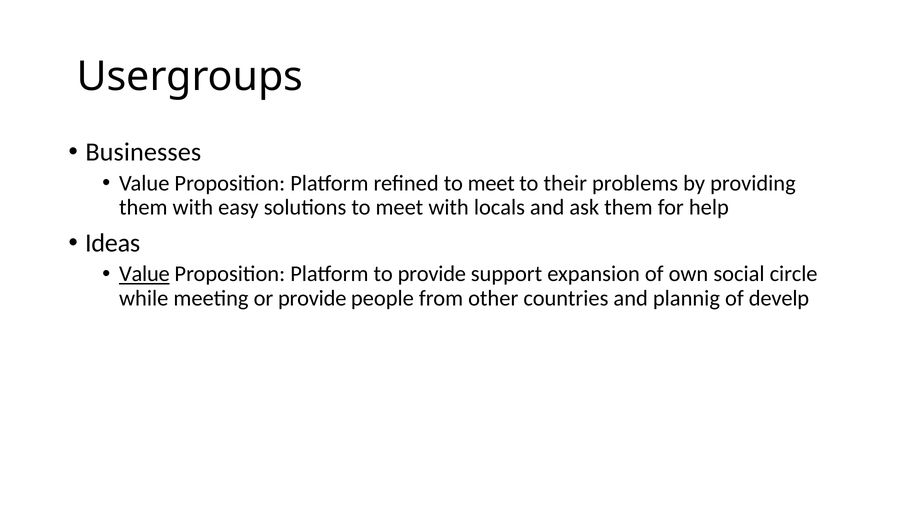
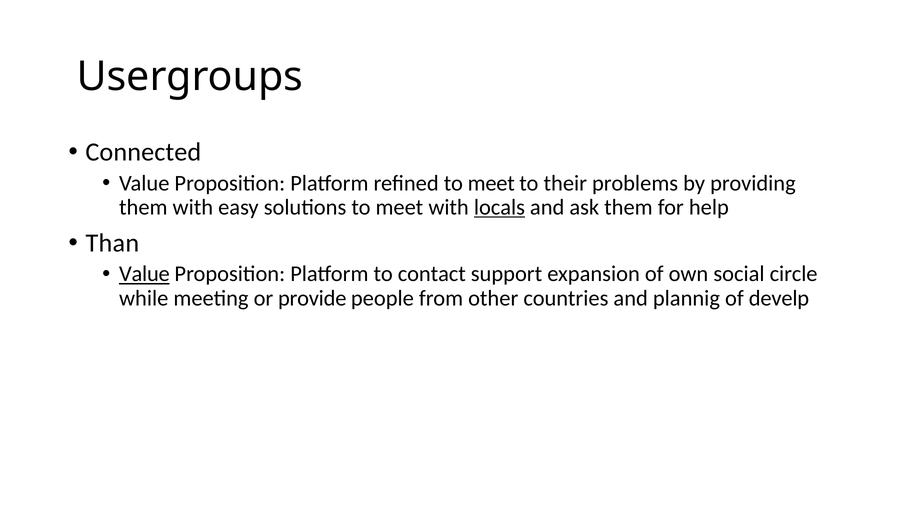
Businesses: Businesses -> Connected (143, 152)
locals underline: none -> present (499, 207)
Ideas: Ideas -> Than (112, 243)
to provide: provide -> contact (432, 274)
